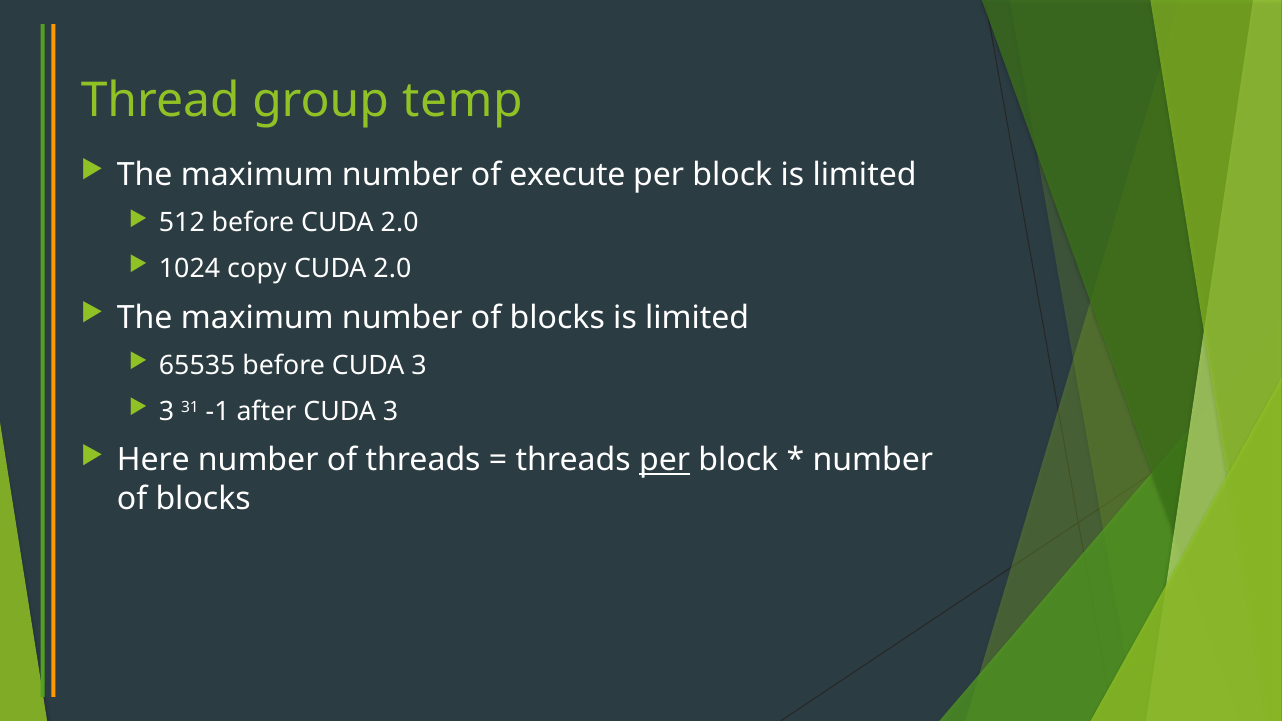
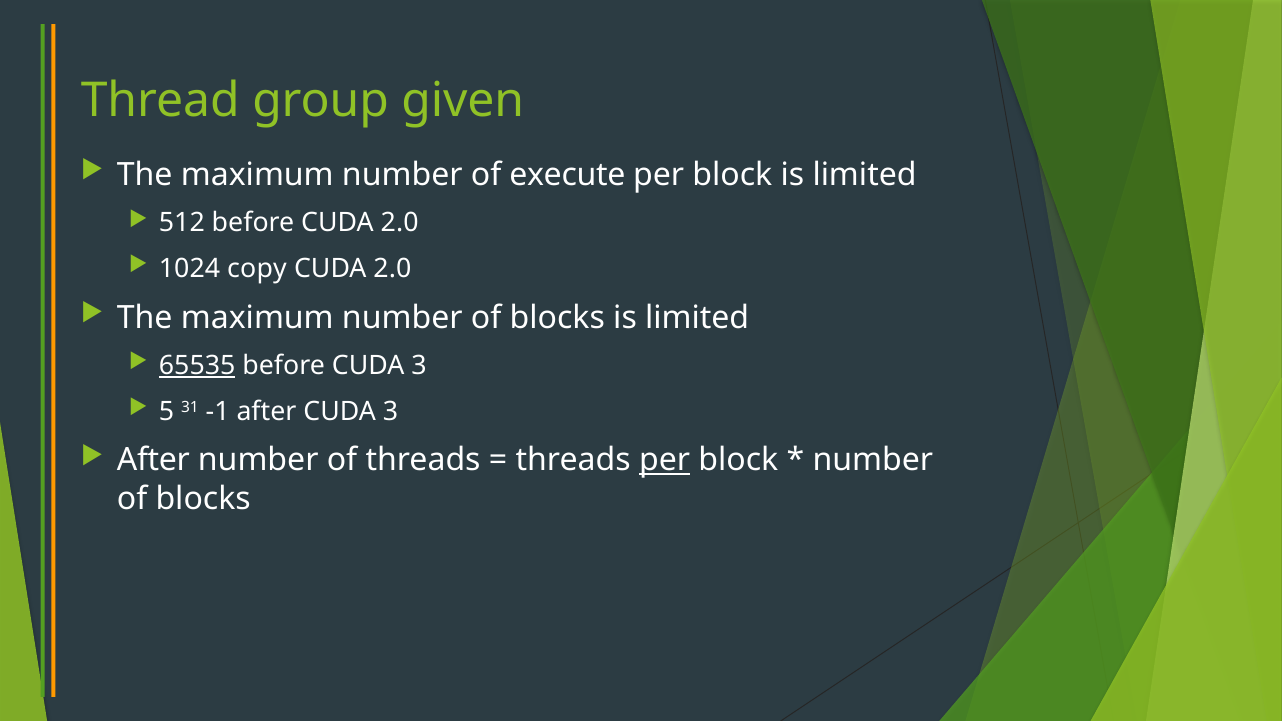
temp: temp -> given (463, 101)
65535 underline: none -> present (197, 366)
3: 3 -> 5 (167, 411)
Here: Here -> After (153, 460)
